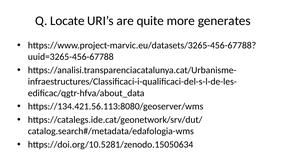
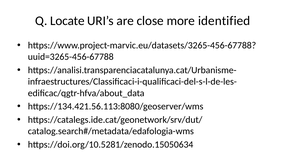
quite: quite -> close (150, 21)
generates: generates -> identified (224, 21)
